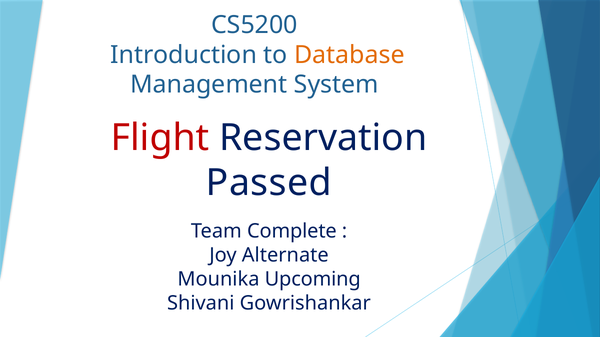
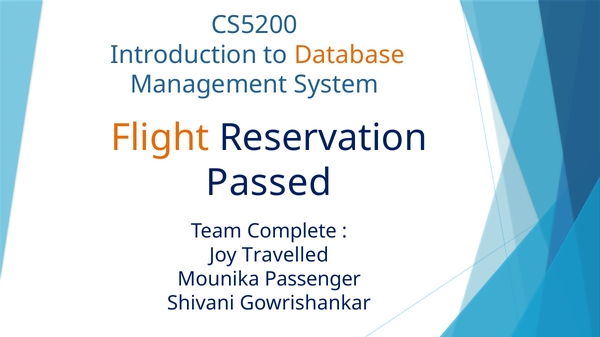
Flight colour: red -> orange (160, 138)
Alternate: Alternate -> Travelled (285, 256)
Upcoming: Upcoming -> Passenger (313, 280)
